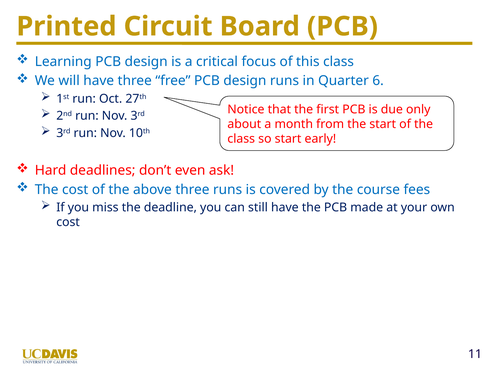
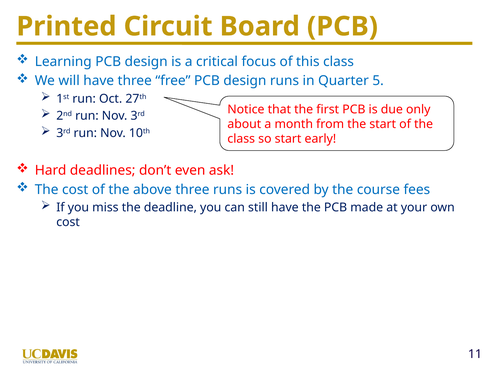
6: 6 -> 5 (378, 81)
